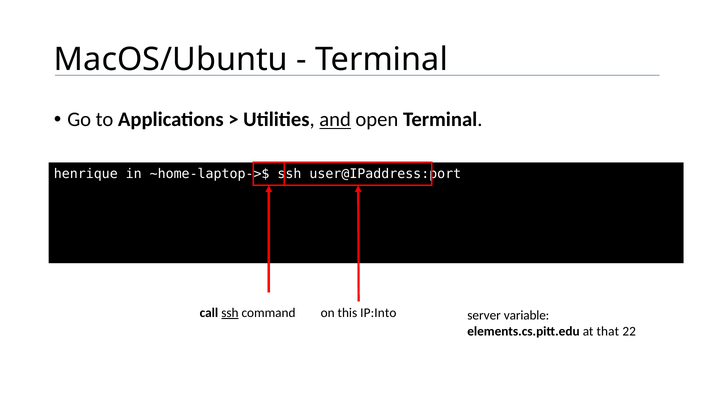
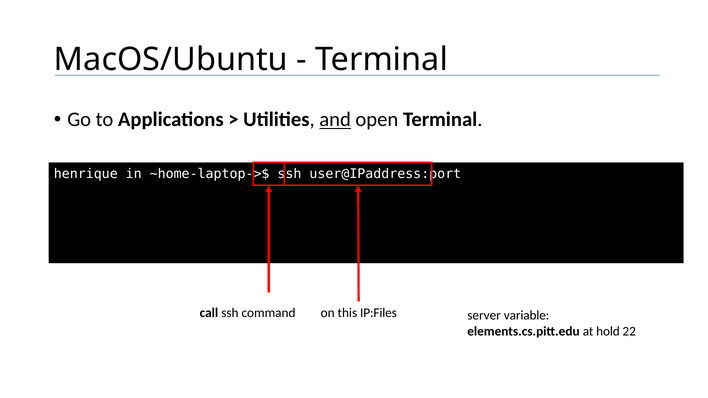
ssh underline: present -> none (230, 313)
IP:Into: IP:Into -> IP:Files (378, 313)
that: that -> hold (608, 332)
